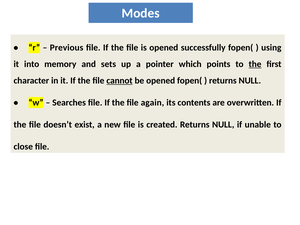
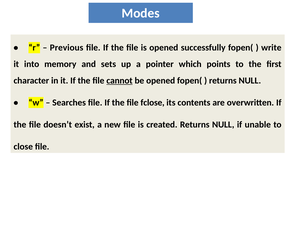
using: using -> write (271, 48)
the underline: present -> none (255, 64)
again: again -> fclose (153, 103)
